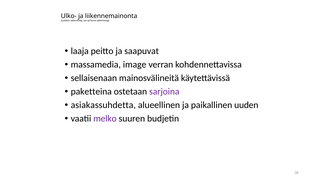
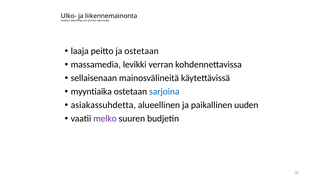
ja saapuvat: saapuvat -> ostetaan (142, 51)
image: image -> levikki (135, 65)
paketteina: paketteina -> myyntiaika (91, 92)
sarjoina colour: purple -> blue (164, 92)
